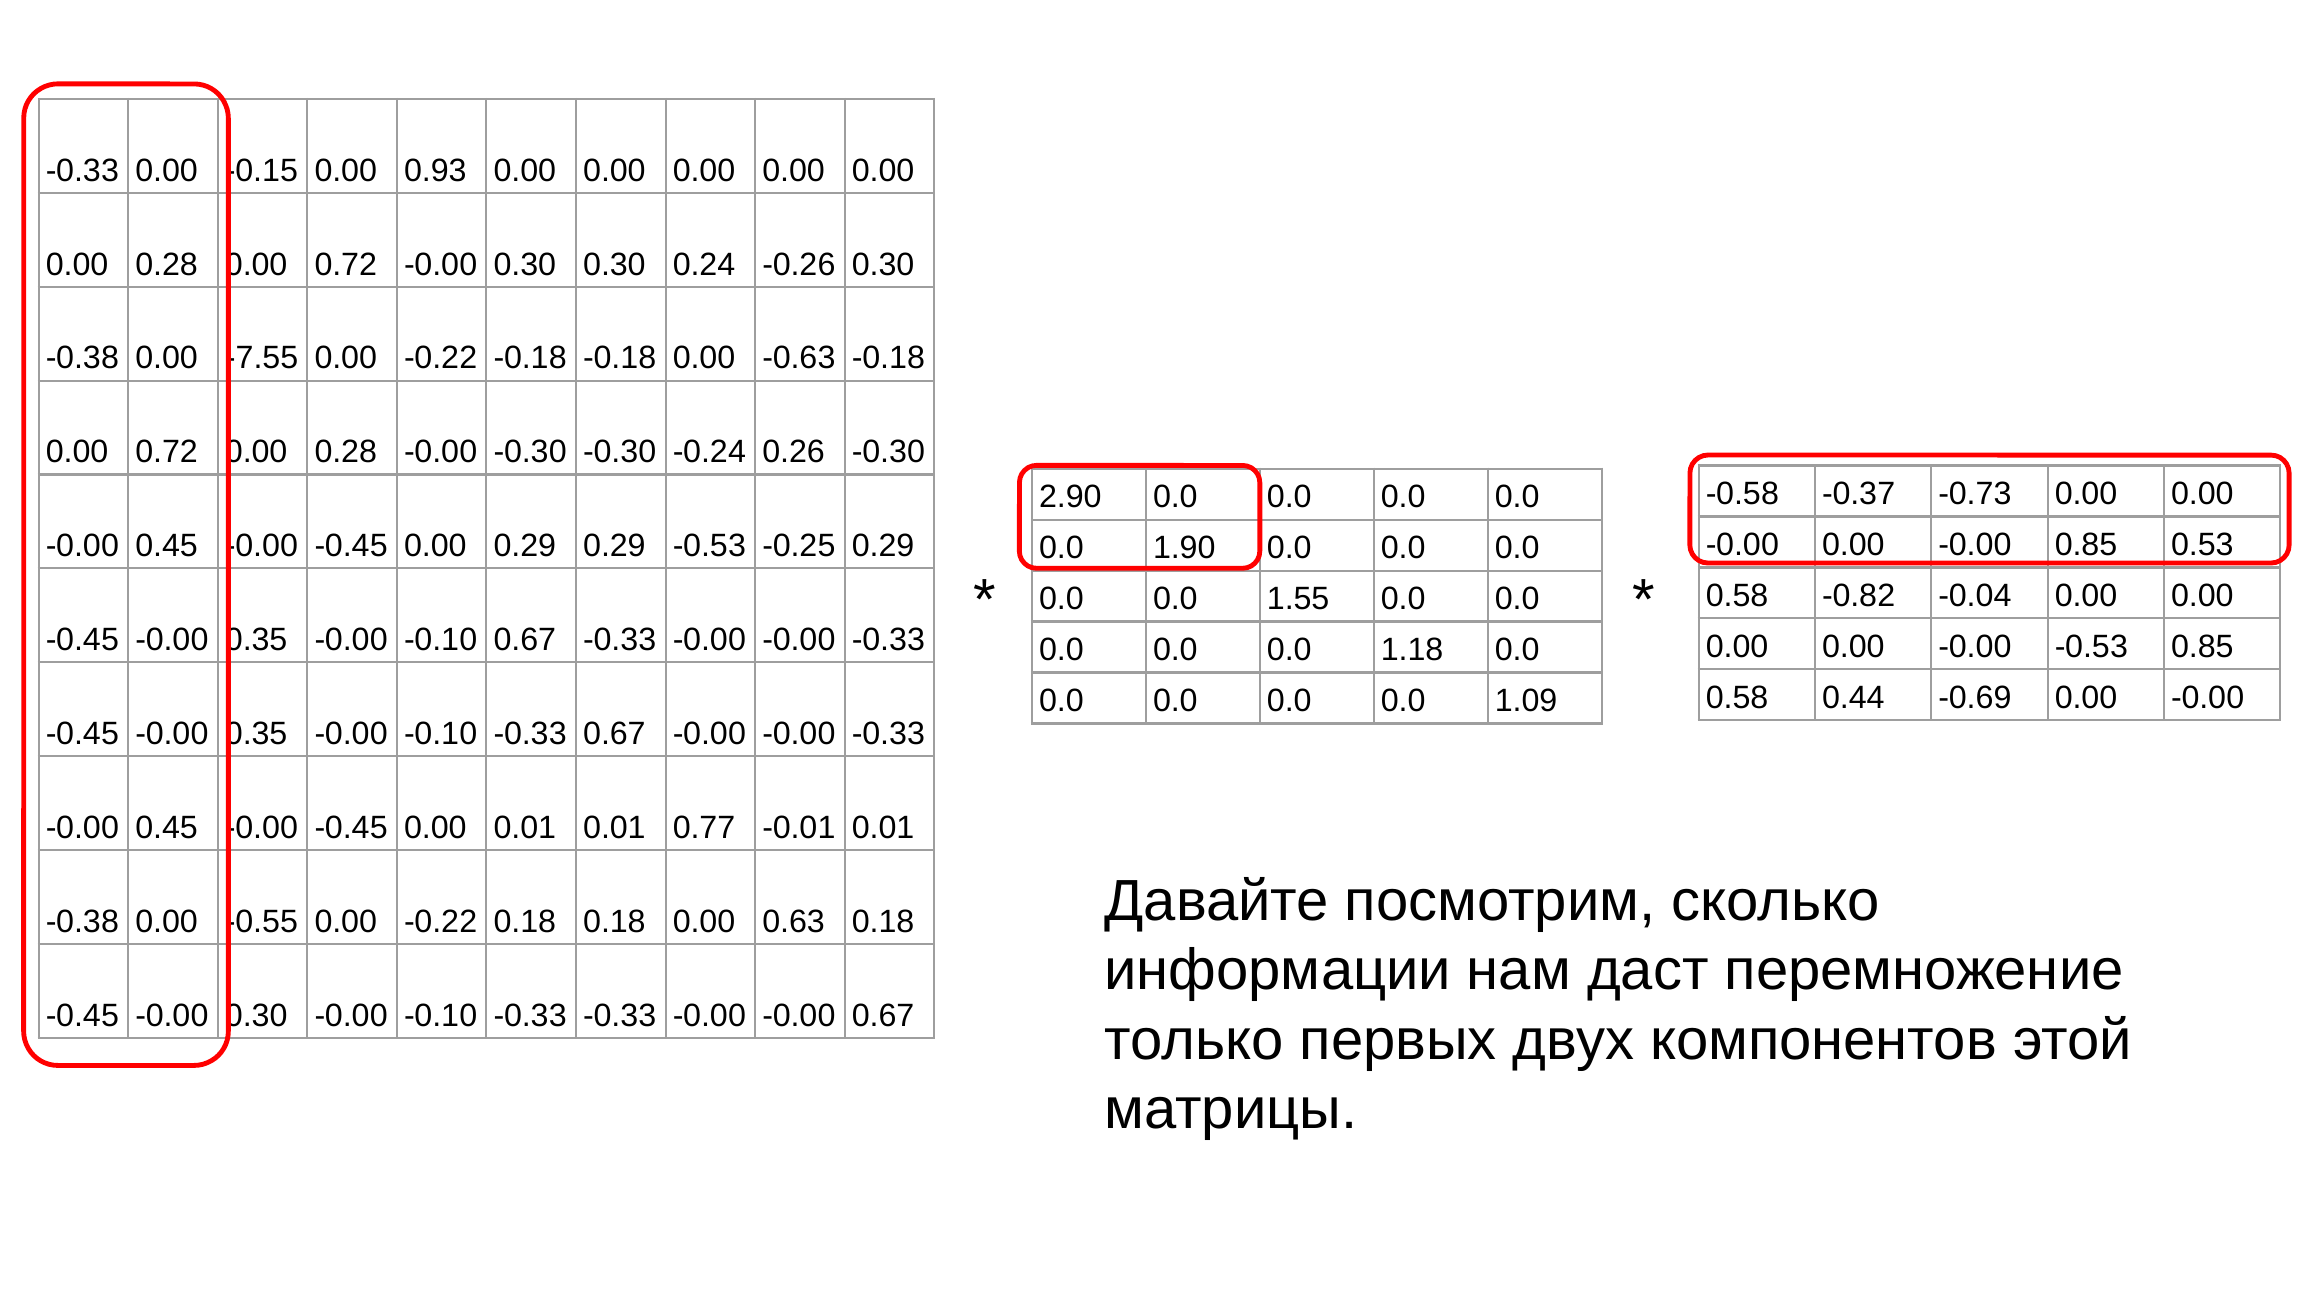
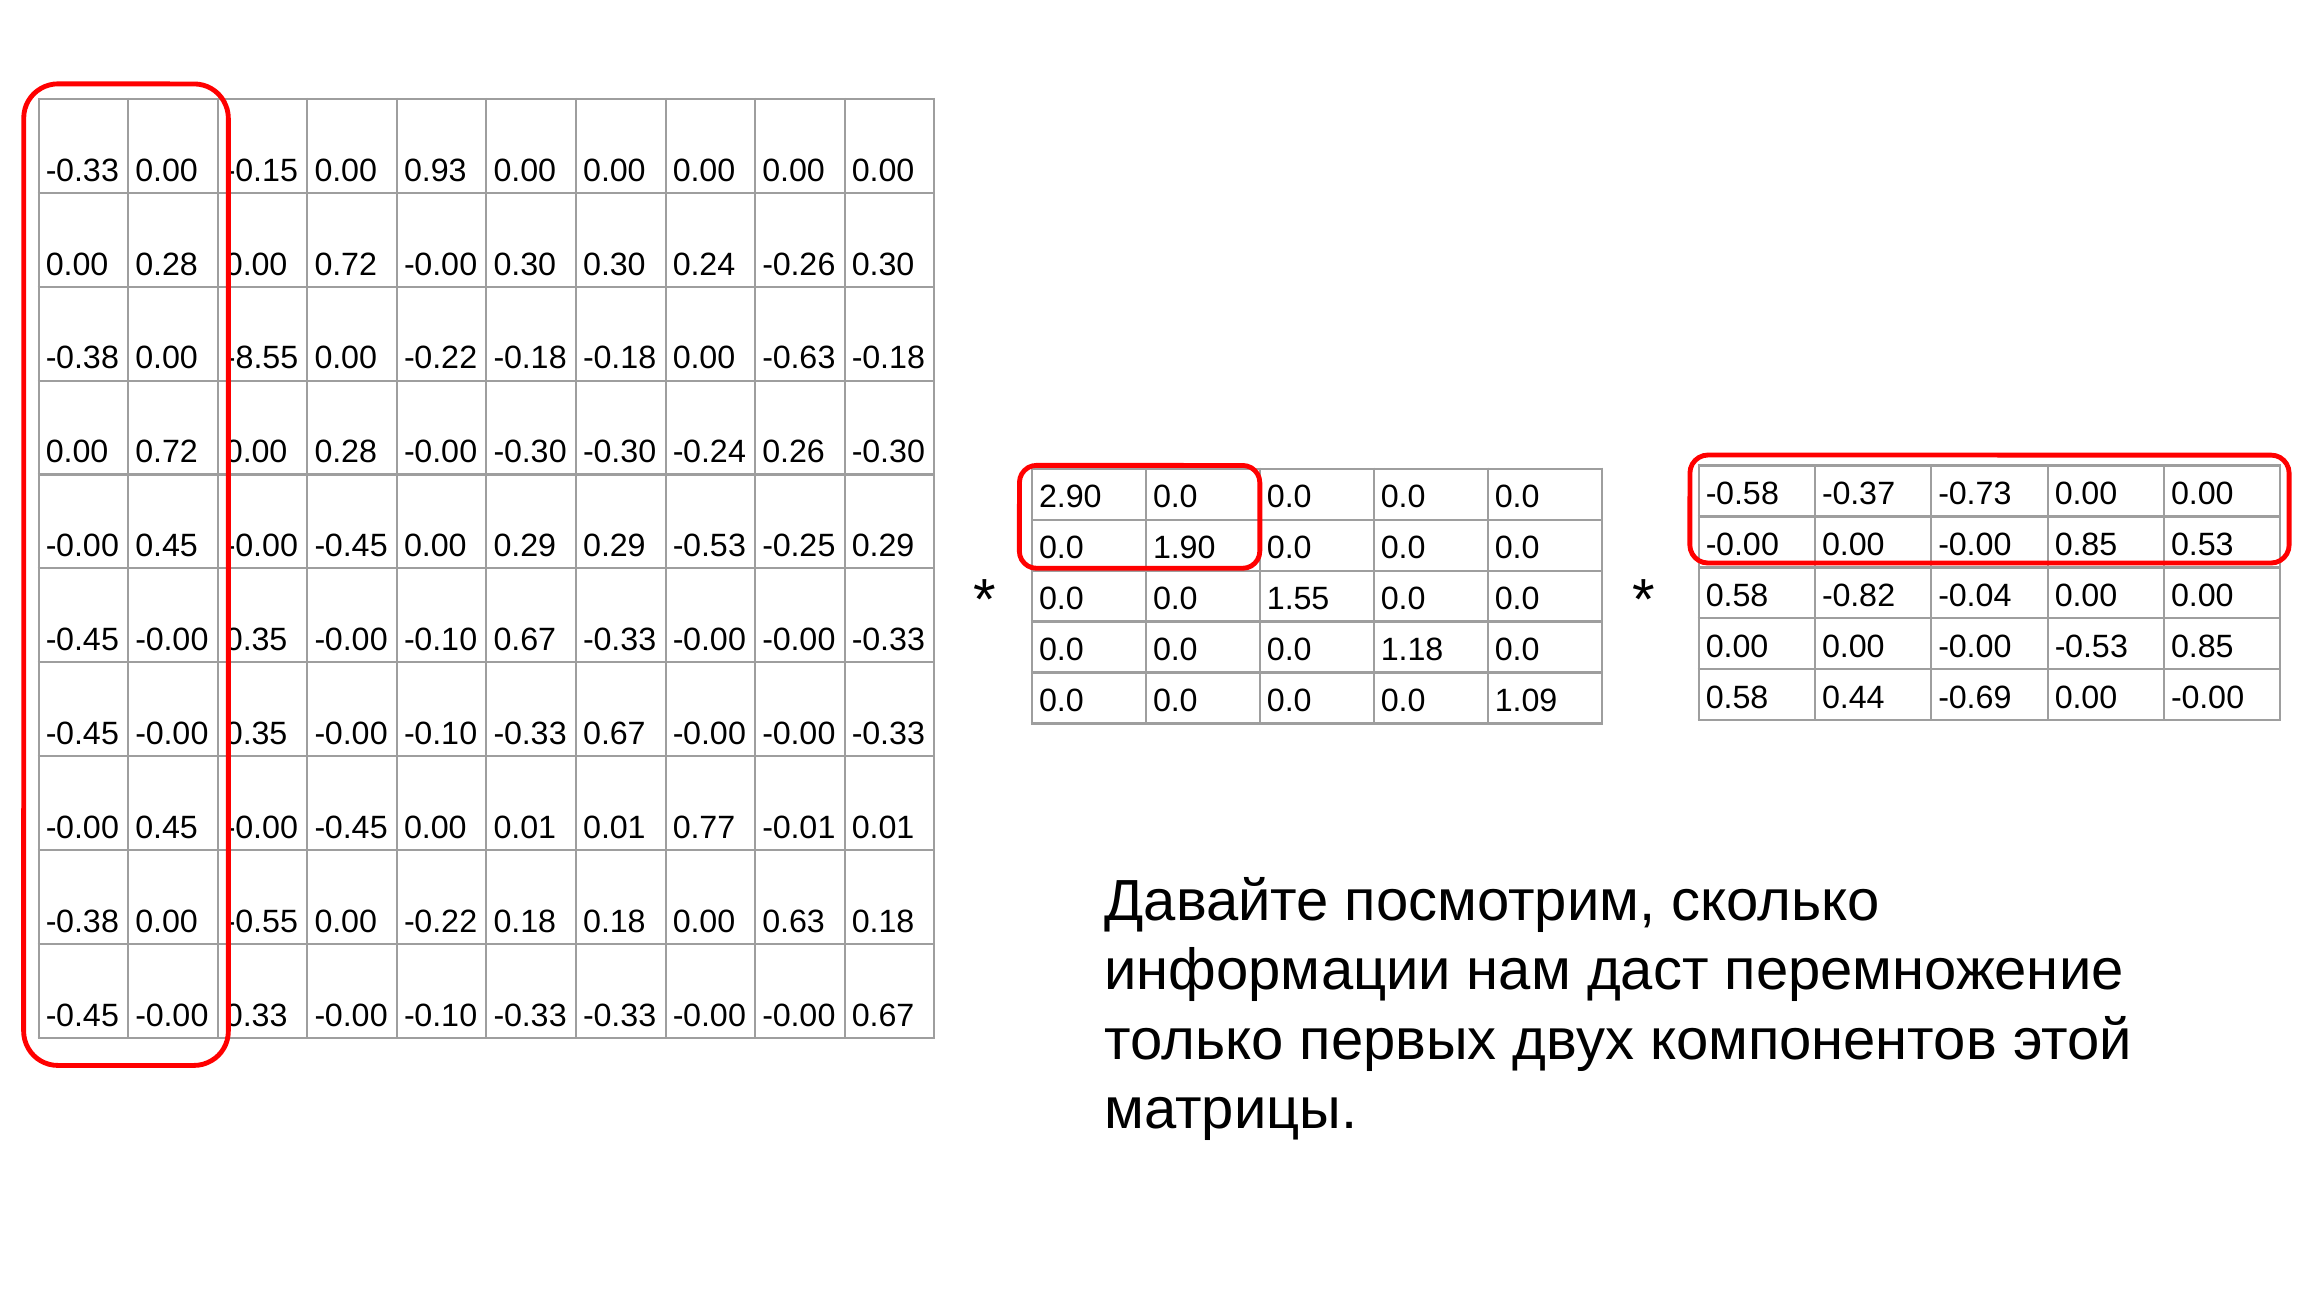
-7.55: -7.55 -> -8.55 (262, 358)
-0.45 -0.00 0.30: 0.30 -> 0.33 (256, 1015)
